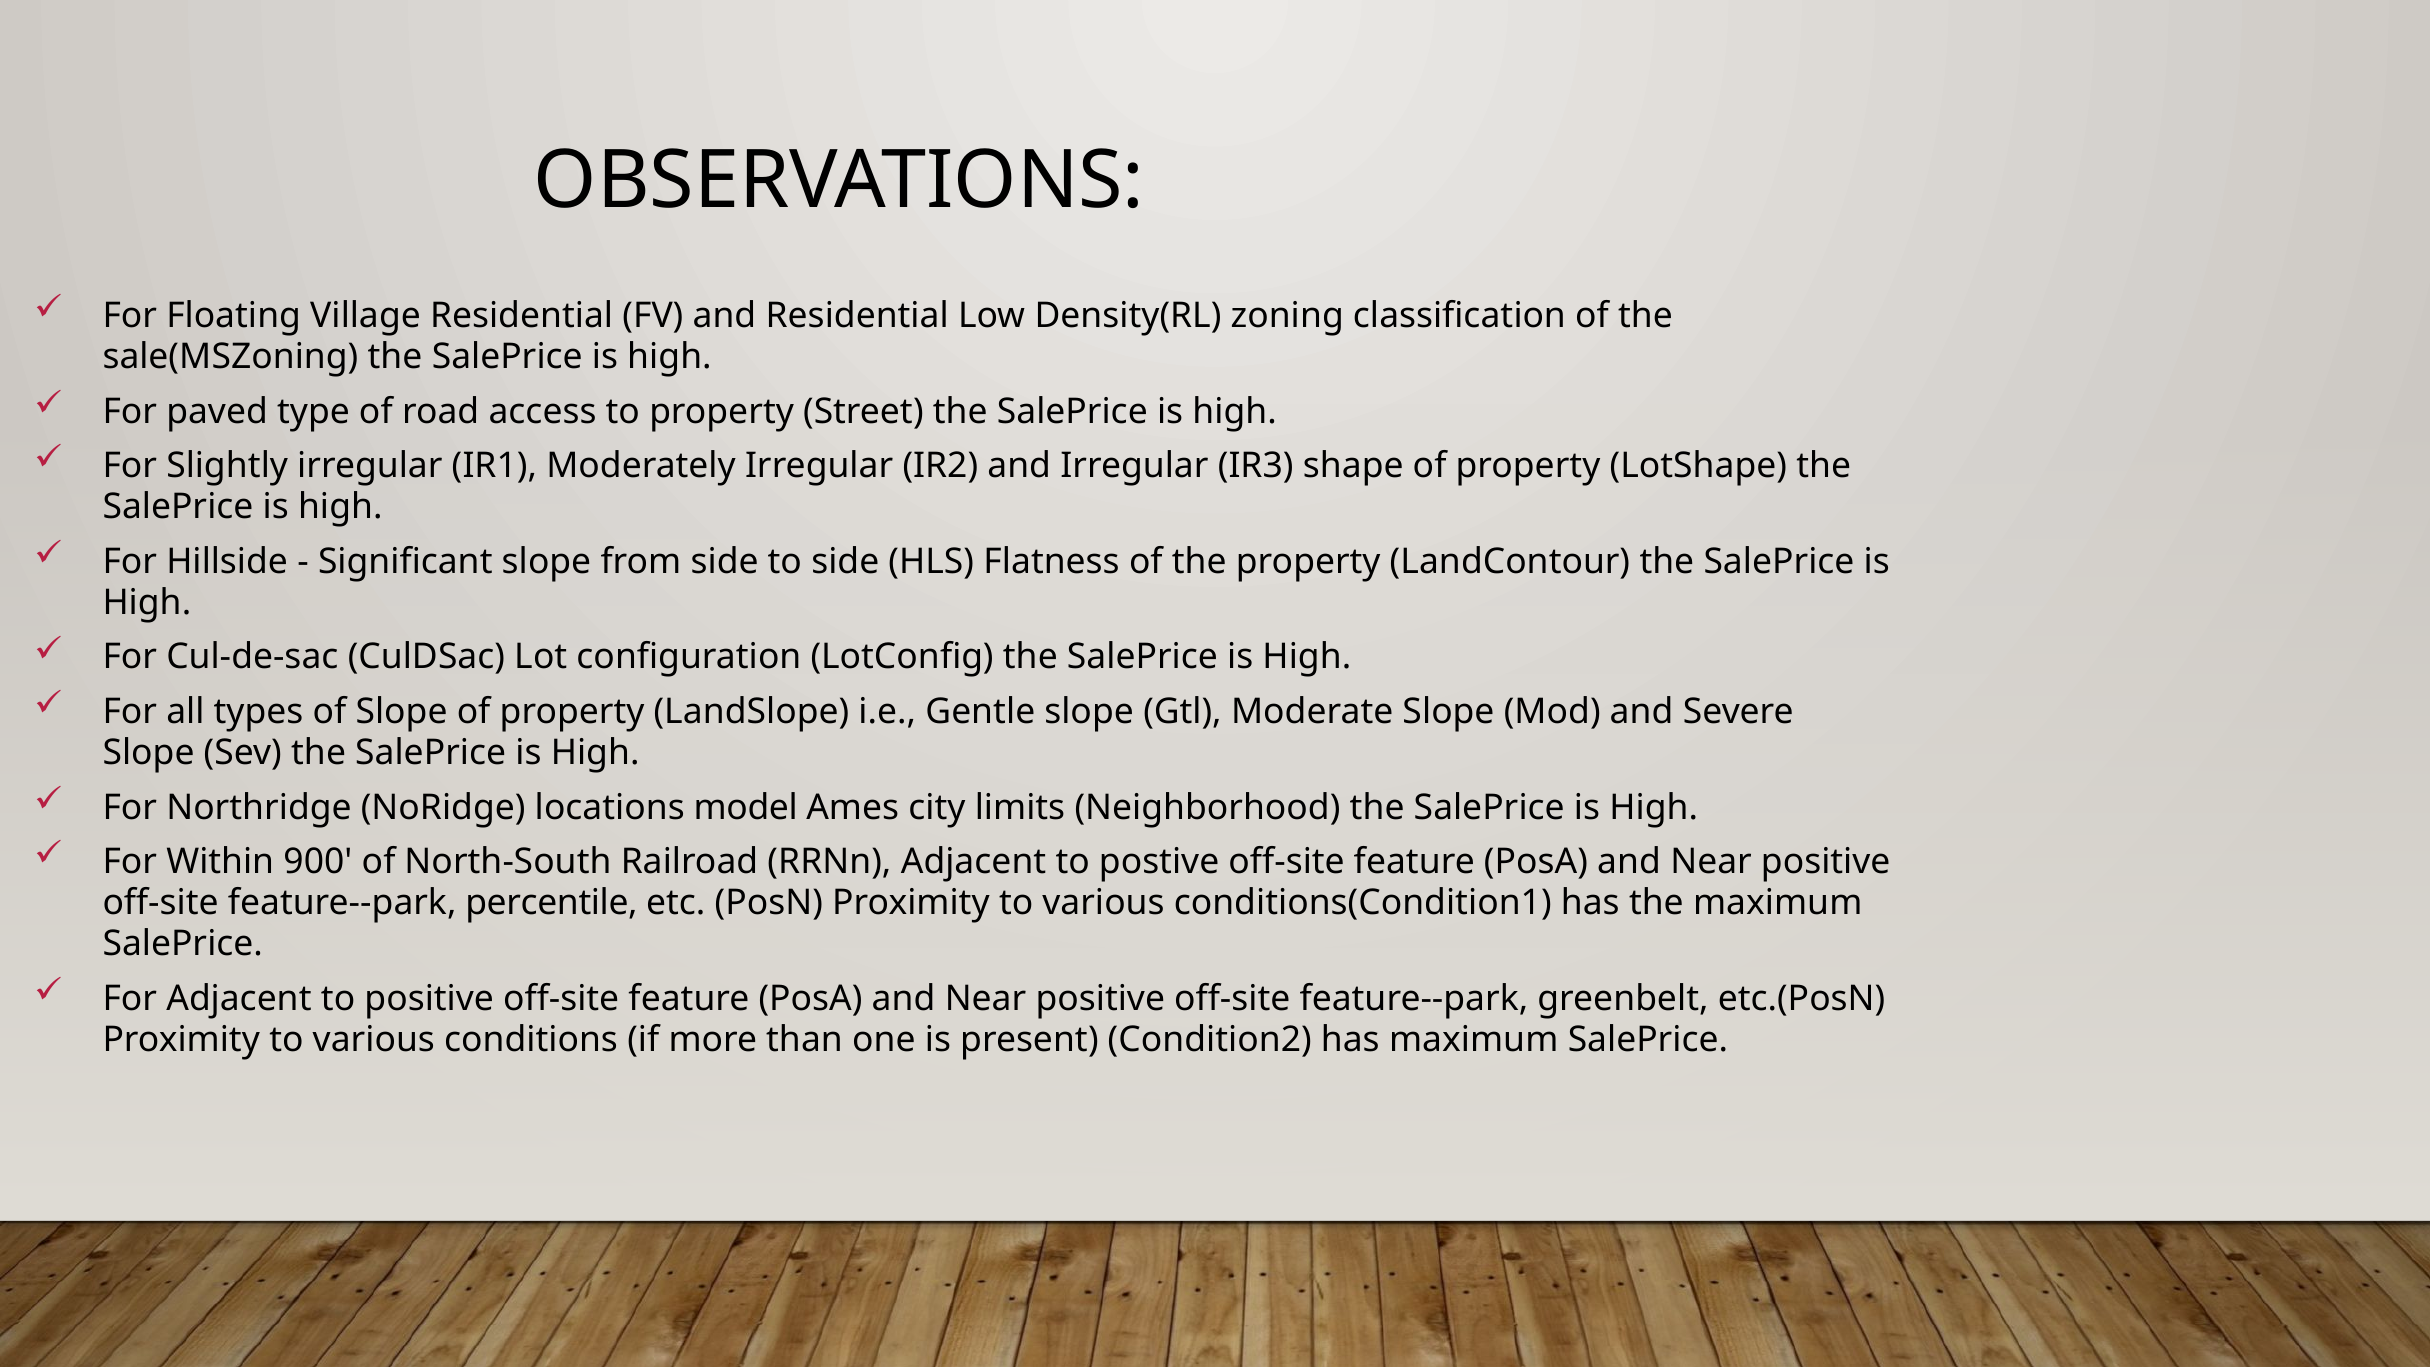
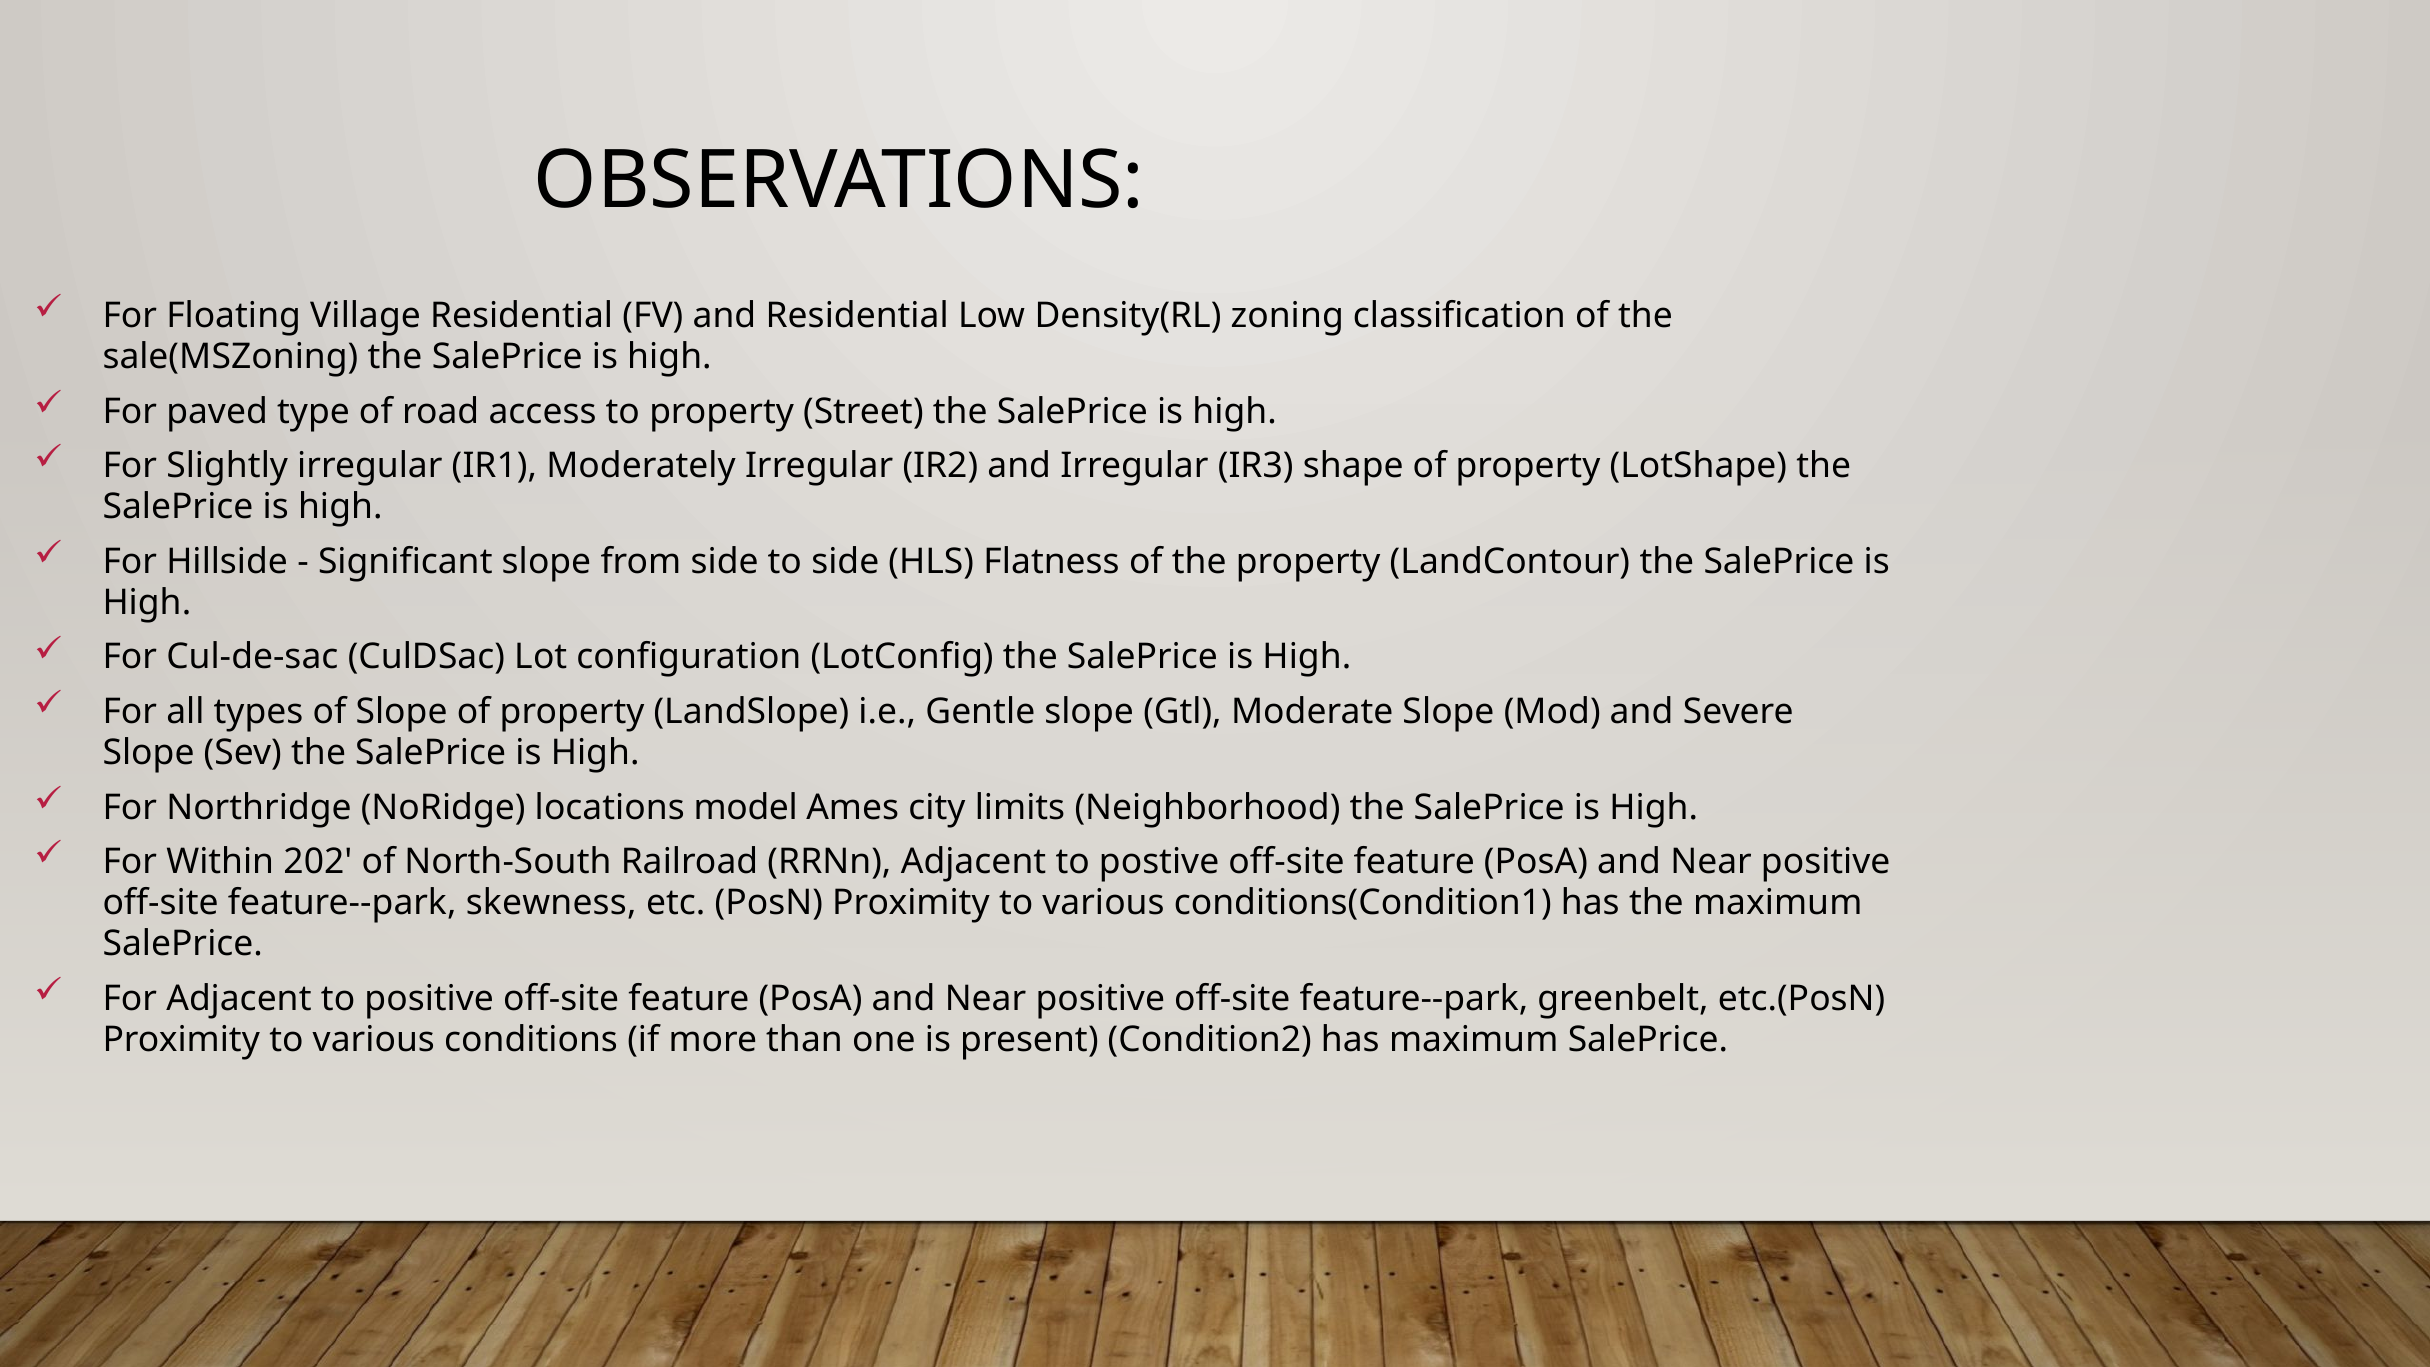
900: 900 -> 202 (318, 862)
percentile: percentile -> skewness (551, 903)
